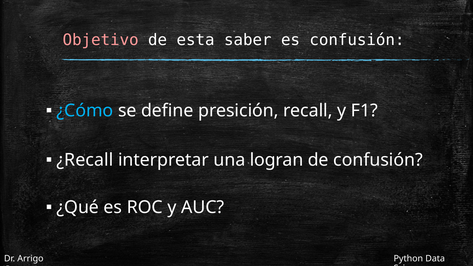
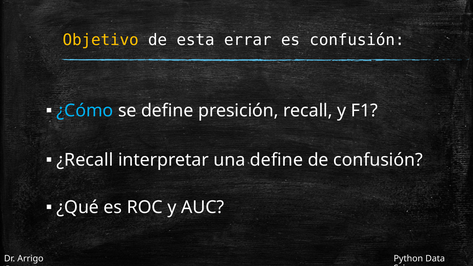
Objetivo colour: pink -> yellow (101, 40)
saber: saber -> errar (248, 40)
una logran: logran -> define (276, 160)
